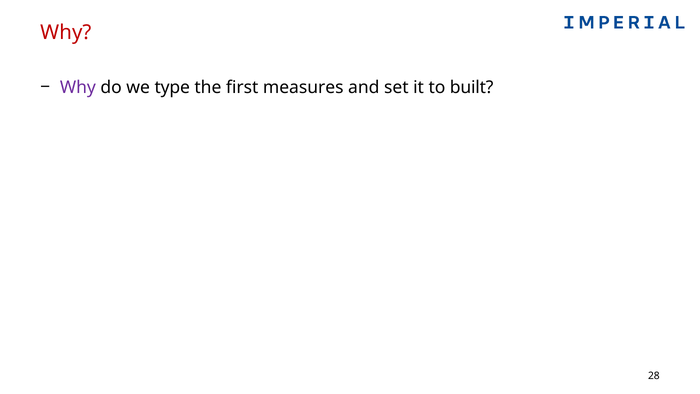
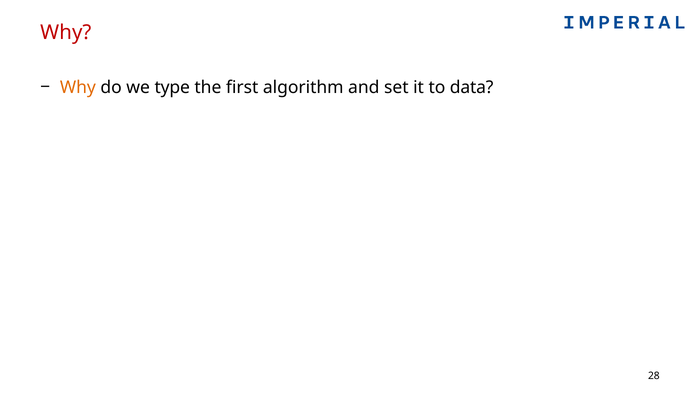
Why colour: purple -> orange (78, 87)
measures: measures -> algorithm (303, 87)
built: built -> data (472, 87)
